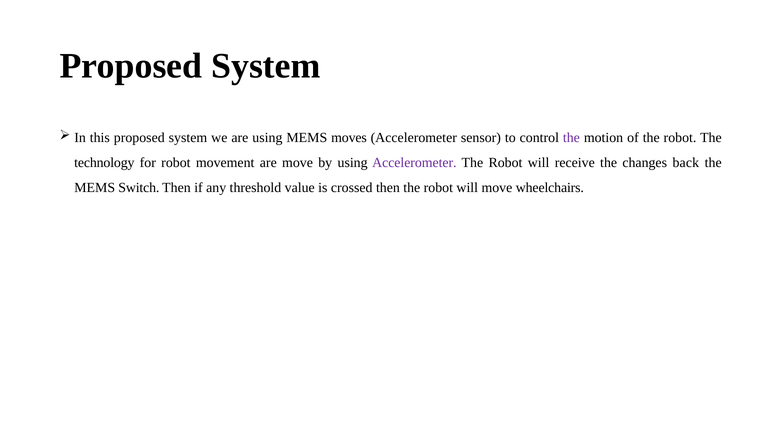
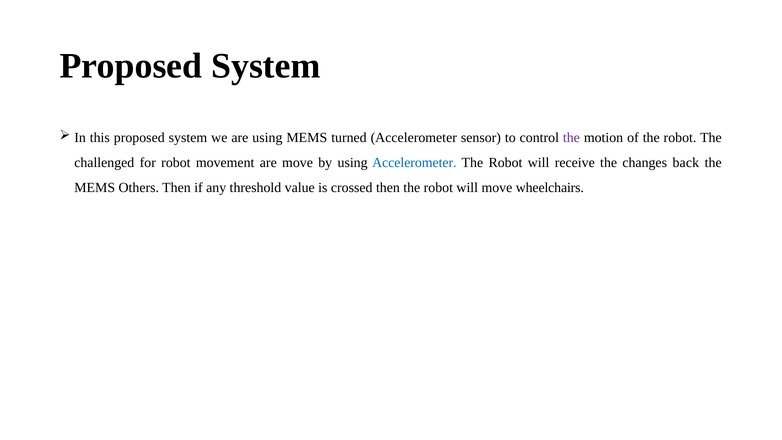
moves: moves -> turned (349, 138)
technology: technology -> challenged (104, 163)
Accelerometer colour: purple -> blue (414, 163)
Switch: Switch -> Others (139, 188)
